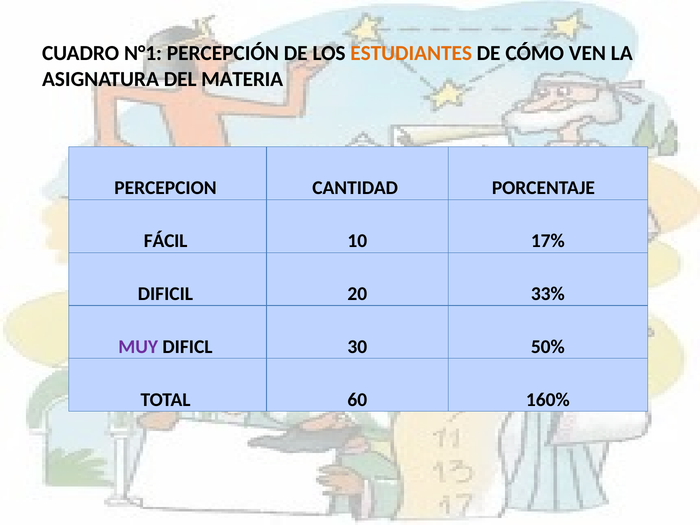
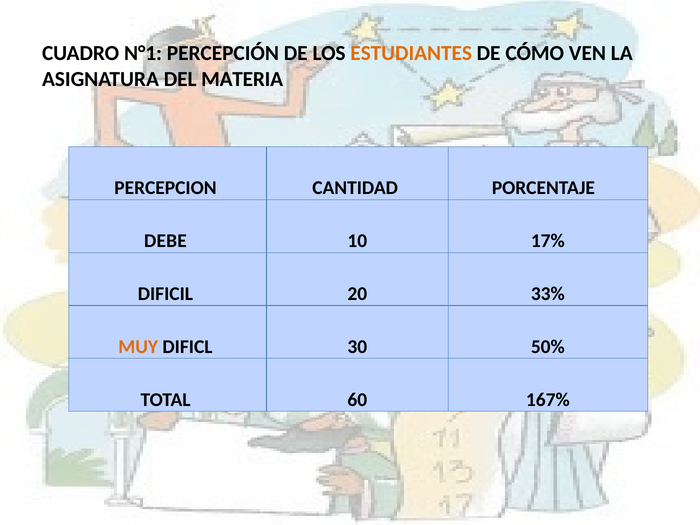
FÁCIL: FÁCIL -> DEBE (165, 241)
MUY colour: purple -> orange (138, 347)
160%: 160% -> 167% (548, 400)
